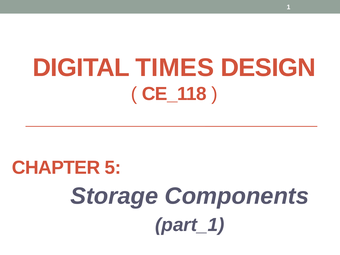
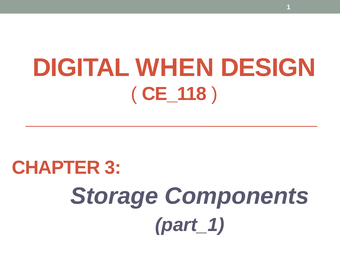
TIMES: TIMES -> WHEN (175, 68)
5: 5 -> 3 (113, 168)
